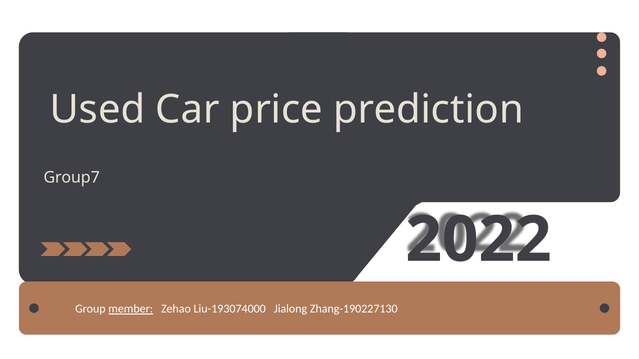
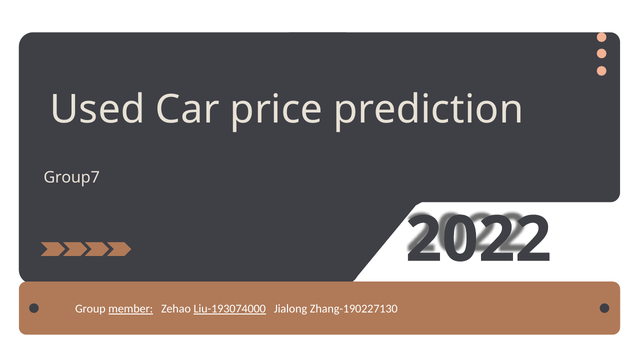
Liu-193074000 underline: none -> present (230, 309)
